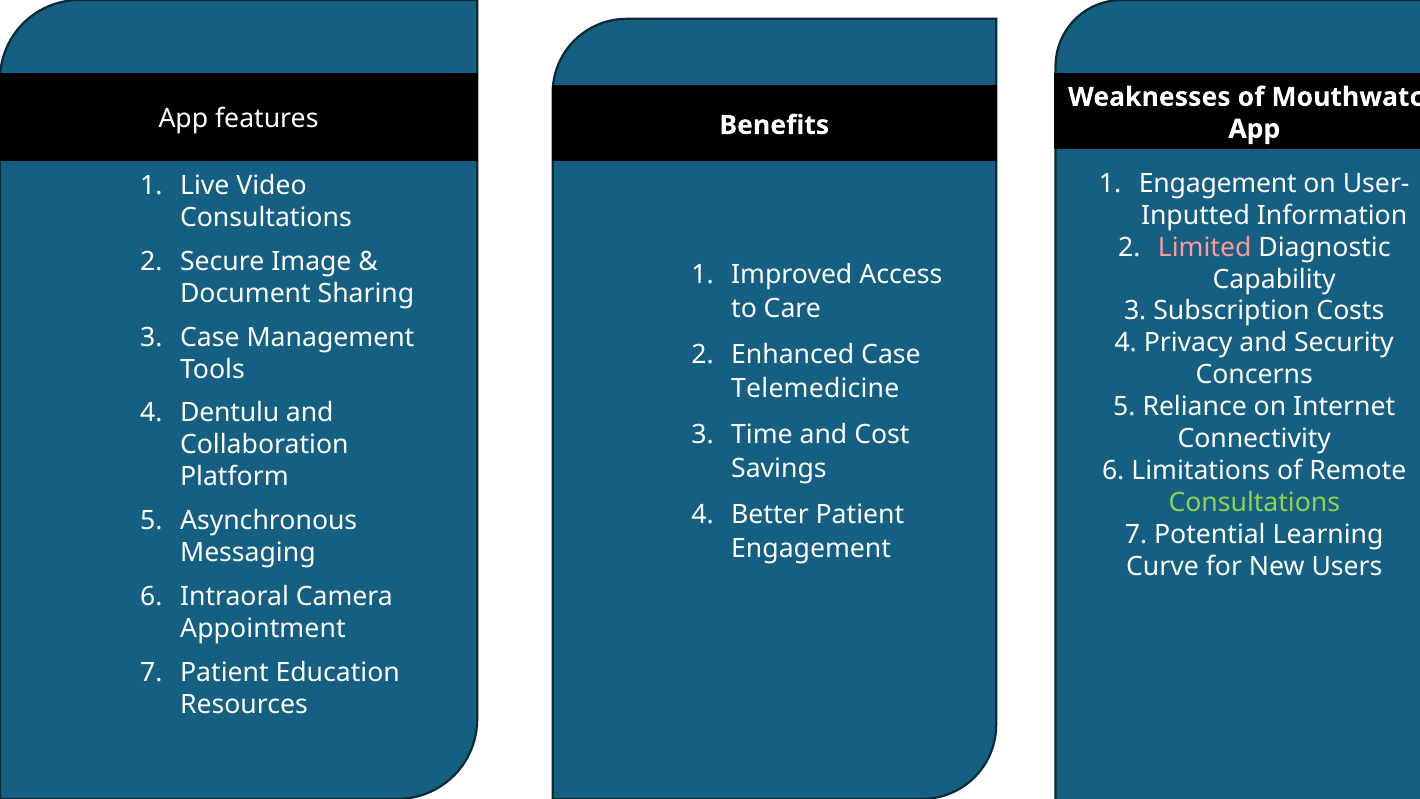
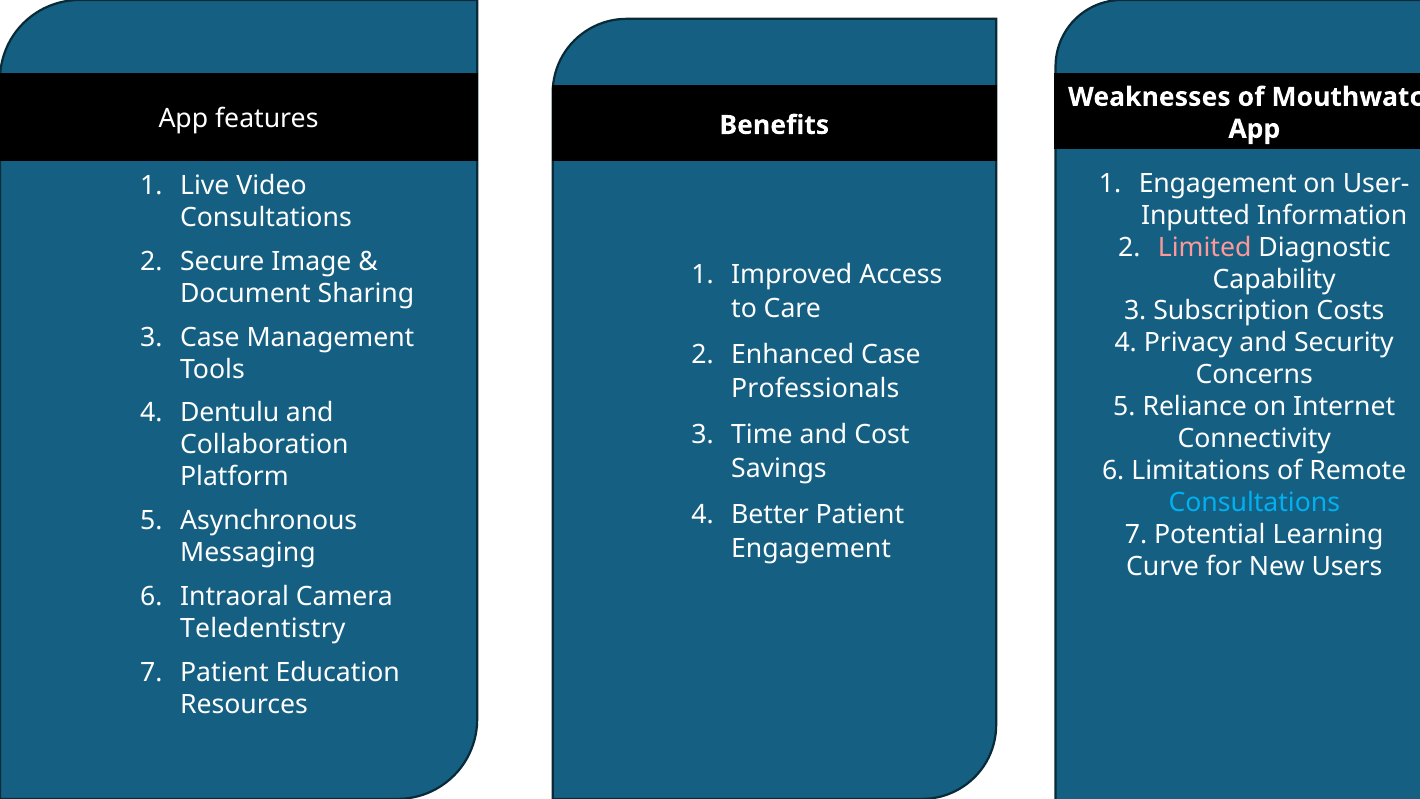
Telemedicine: Telemedicine -> Professionals (815, 389)
Consultations colour: light green -> light blue (1254, 503)
Appointment: Appointment -> Teledentistry (263, 628)
